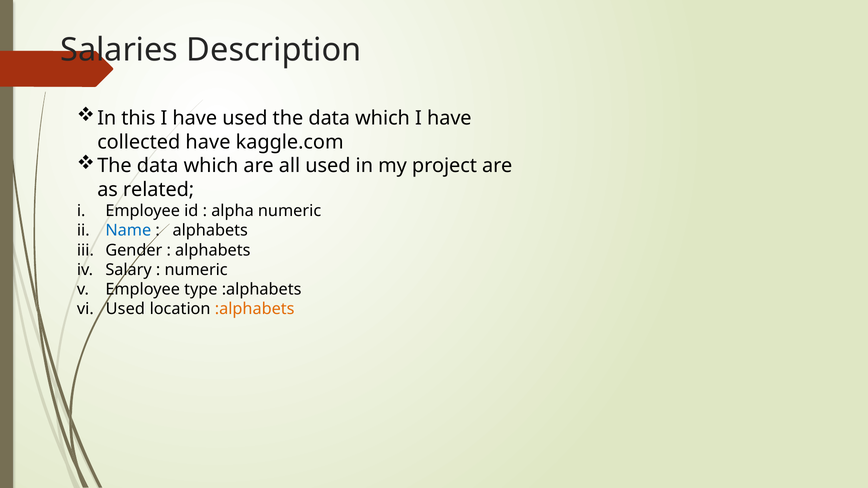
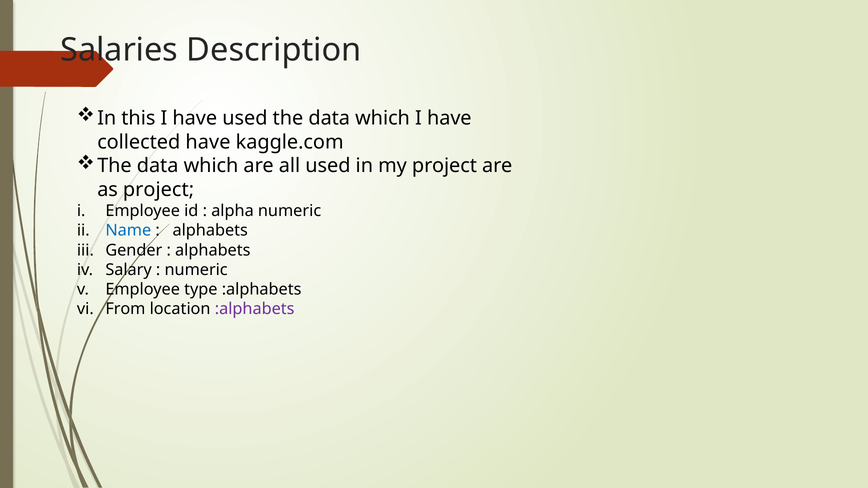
as related: related -> project (159, 190)
Used: Used -> From (125, 309)
:alphabets colour: orange -> purple (255, 309)
